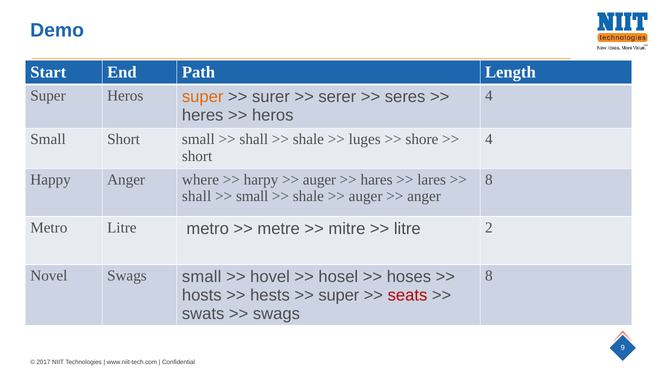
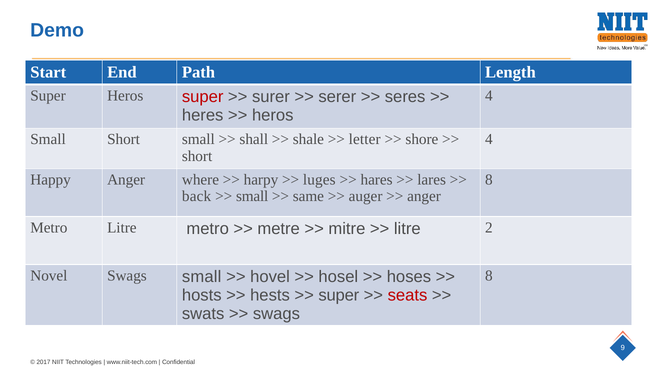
super colour: orange -> red (203, 96)
luges: luges -> letter (365, 139)
auger: auger -> luges (319, 179)
shall: shall -> back (197, 196)
shale: shale -> same (308, 196)
